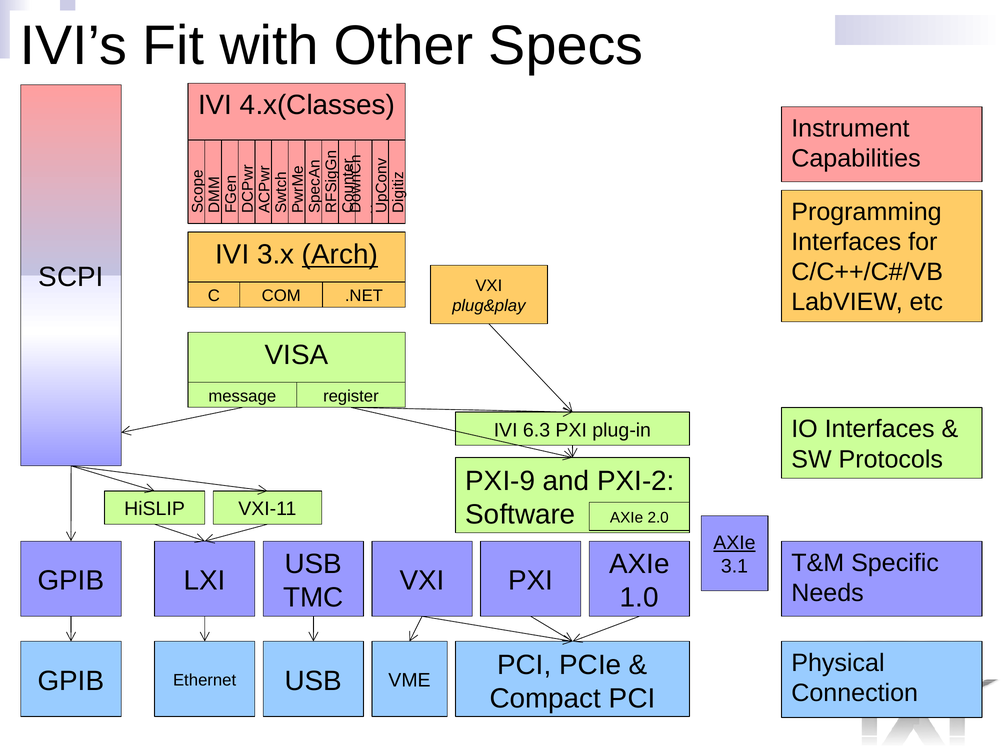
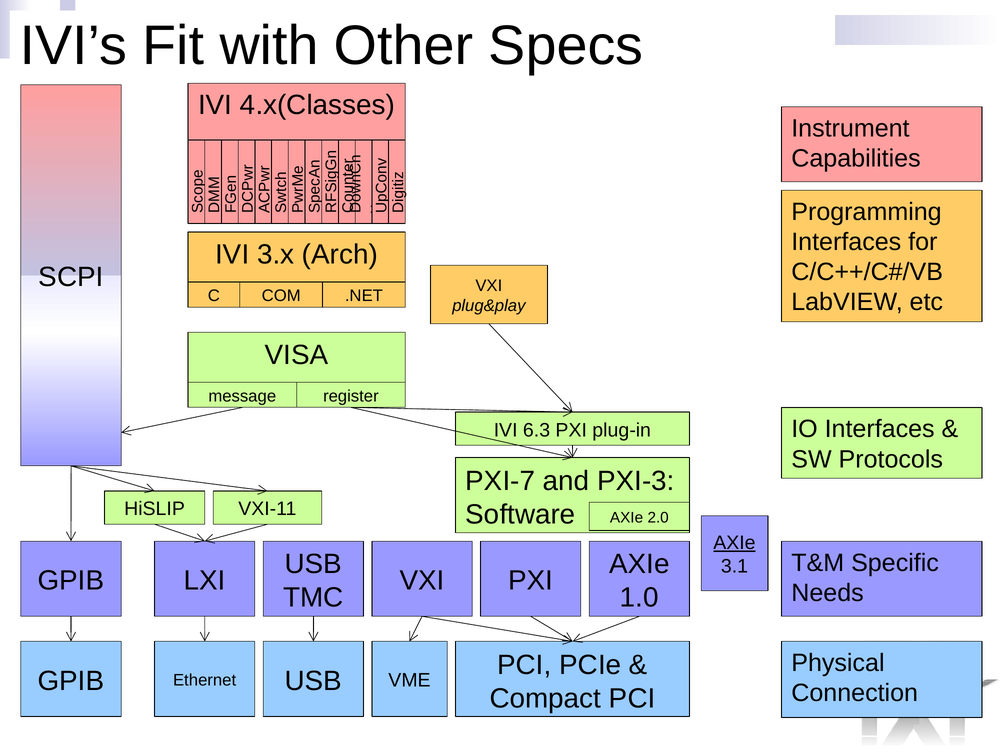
Arch underline: present -> none (340, 255)
PXI-9: PXI-9 -> PXI-7 (500, 481)
PXI-2: PXI-2 -> PXI-3 (636, 481)
